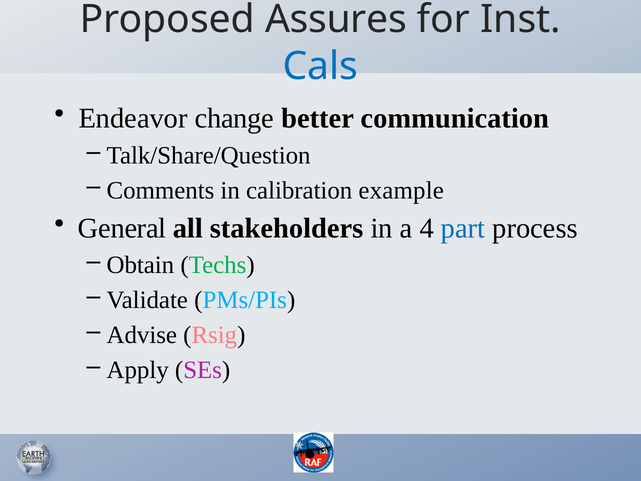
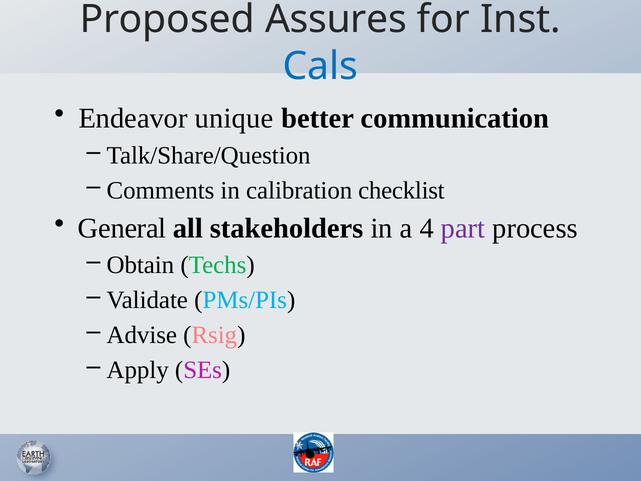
change: change -> unique (234, 118)
example: example -> checklist (401, 190)
part colour: blue -> purple (463, 228)
